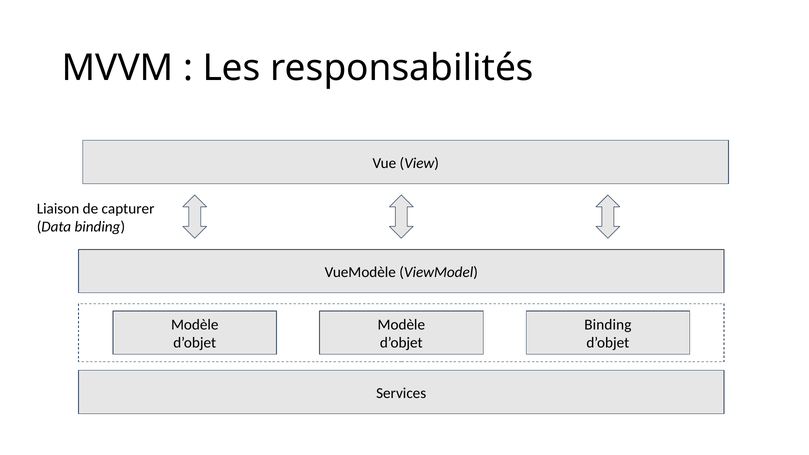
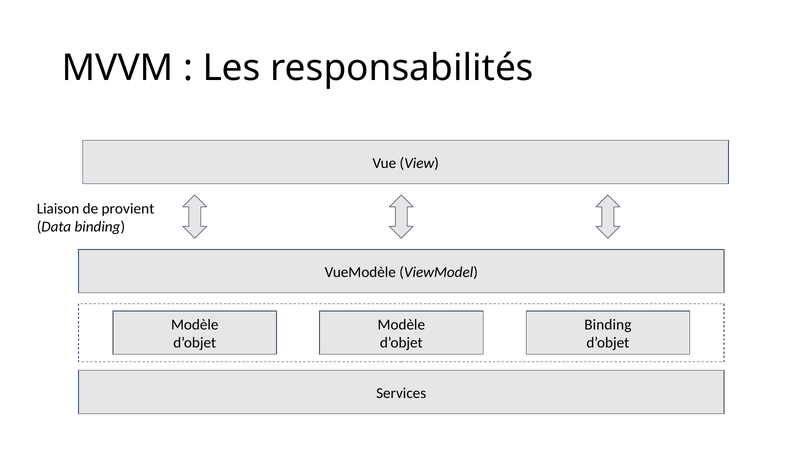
capturer: capturer -> provient (128, 209)
